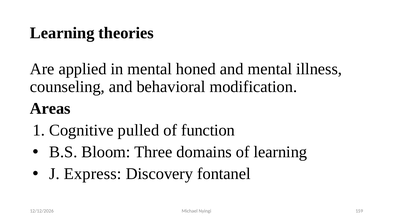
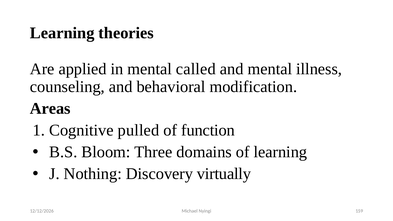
honed: honed -> called (196, 69)
Express: Express -> Nothing (93, 174)
fontanel: fontanel -> virtually (224, 174)
